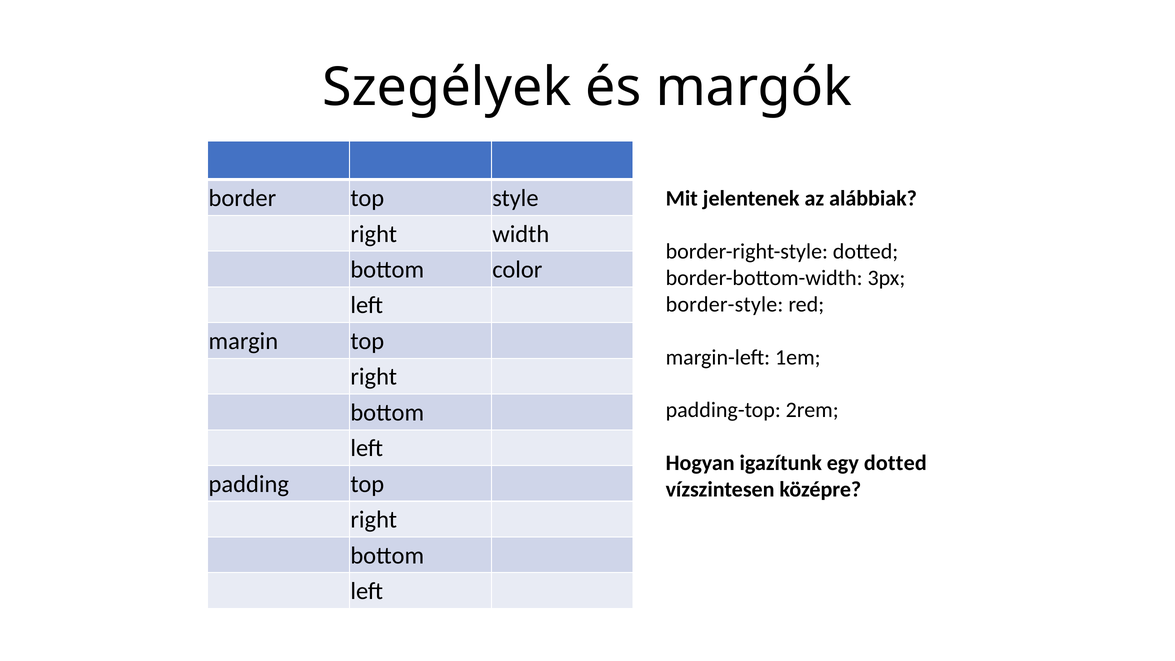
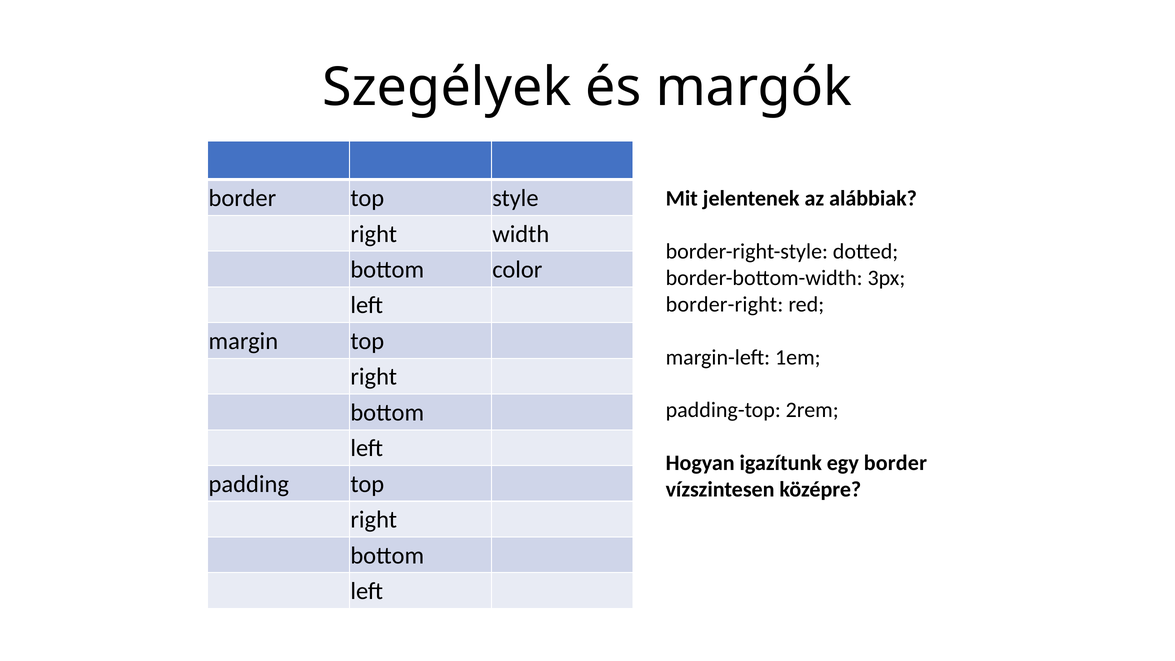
border-style: border-style -> border-right (724, 304)
egy dotted: dotted -> border (895, 463)
